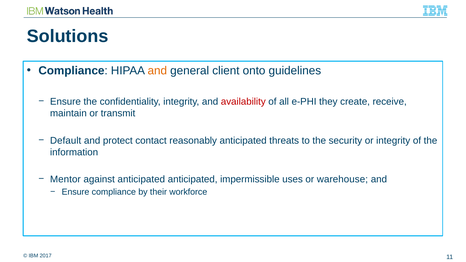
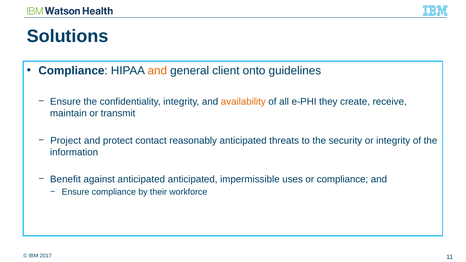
availability colour: red -> orange (243, 102)
Default: Default -> Project (66, 141)
Mentor: Mentor -> Benefit (65, 179)
or warehouse: warehouse -> compliance (343, 179)
